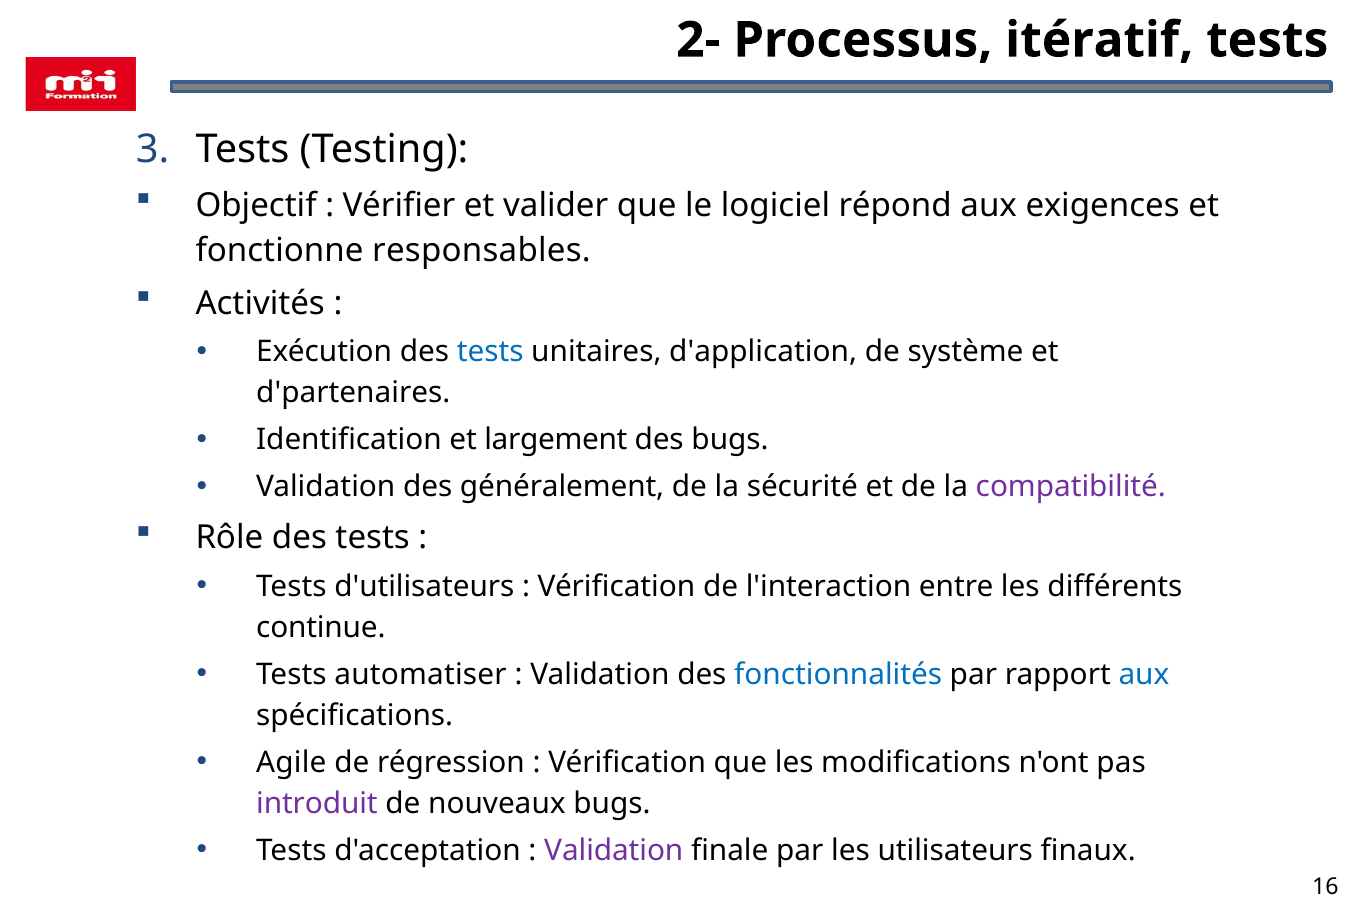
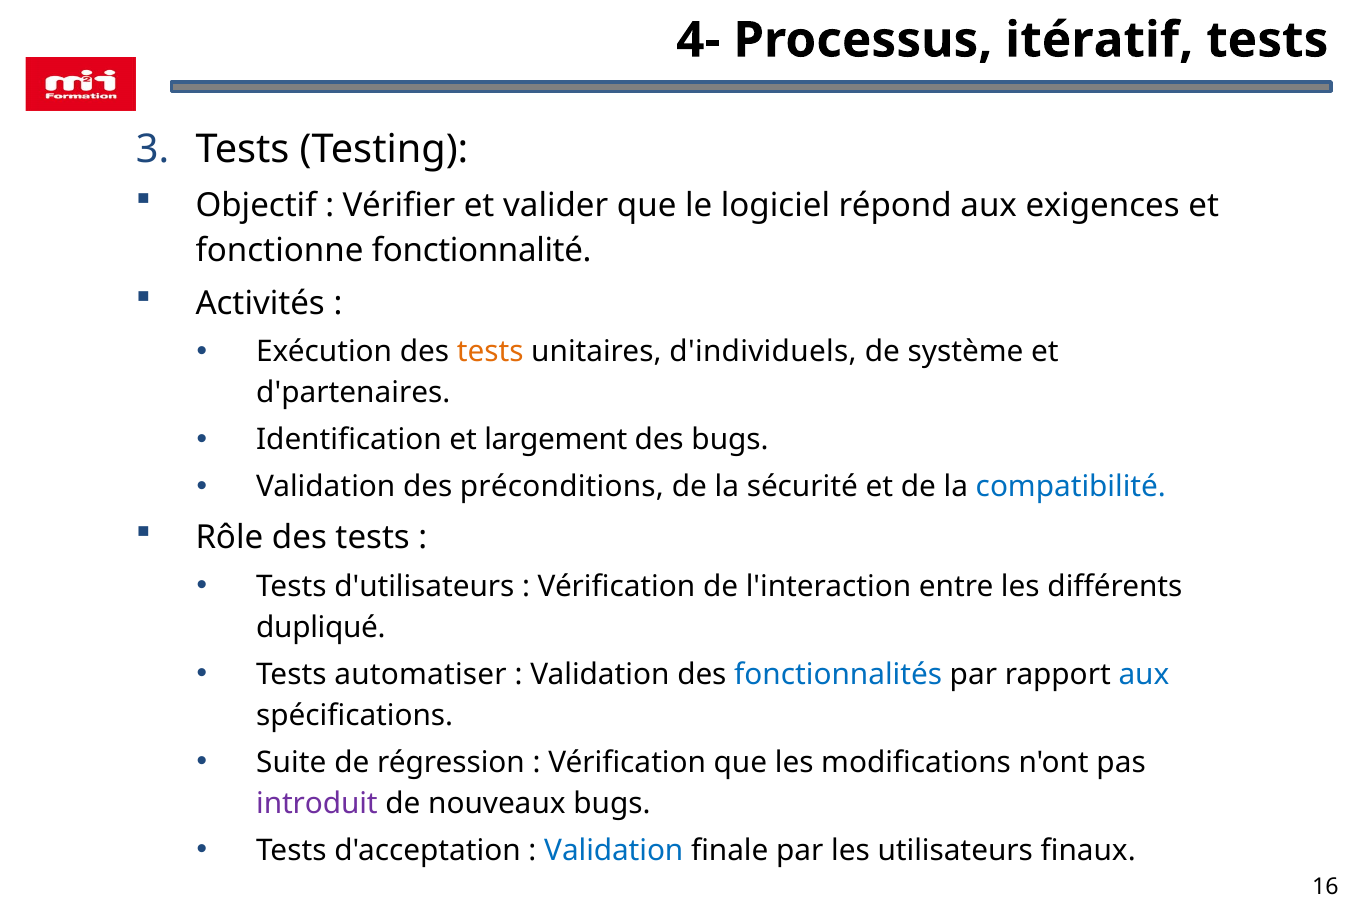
2-: 2- -> 4- (698, 40)
responsables: responsables -> fonctionnalité (482, 251)
tests colour: blue -> orange (490, 352)
d'application: d'application -> d'individuels (763, 352)
généralement: généralement -> préconditions (562, 487)
compatibilité colour: purple -> blue (1071, 487)
continue: continue -> dupliqué (321, 628)
Agile: Agile -> Suite (291, 763)
Validation colour: purple -> blue (614, 851)
